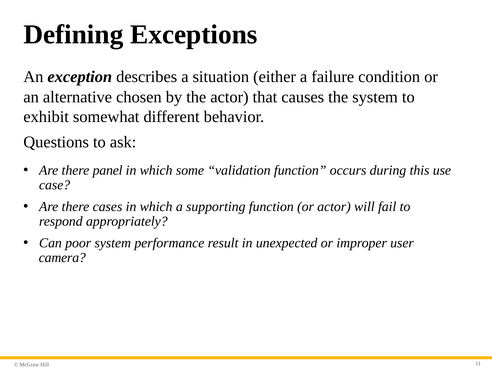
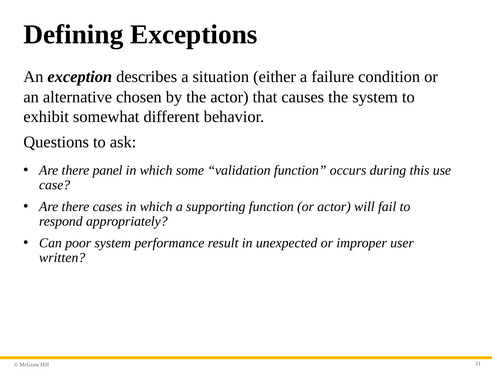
camera: camera -> written (62, 258)
